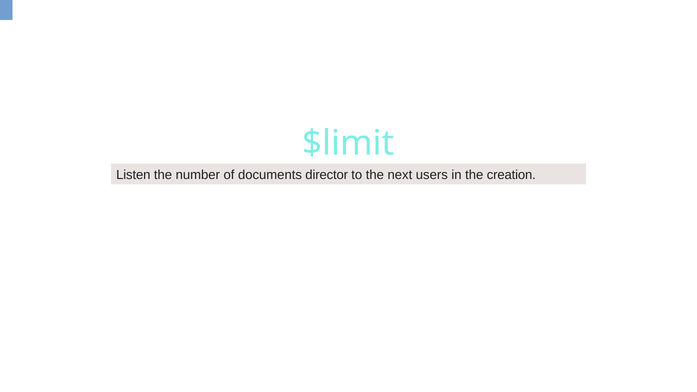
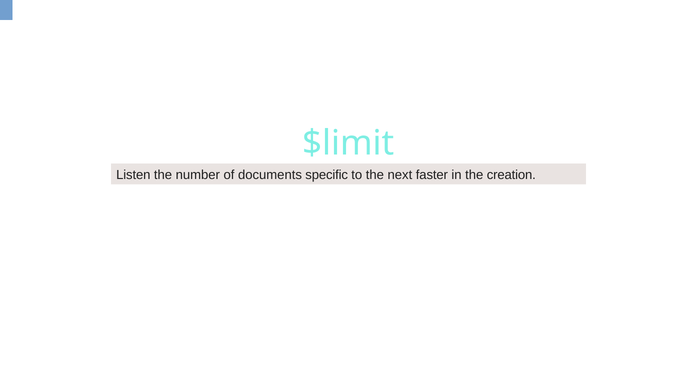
director: director -> specific (327, 175)
users: users -> faster (432, 175)
